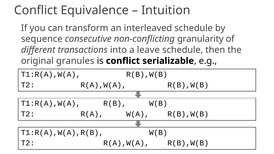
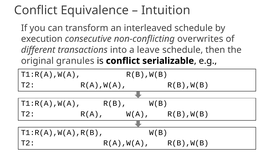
sequence: sequence -> execution (42, 39)
granularity: granularity -> overwrites (200, 39)
